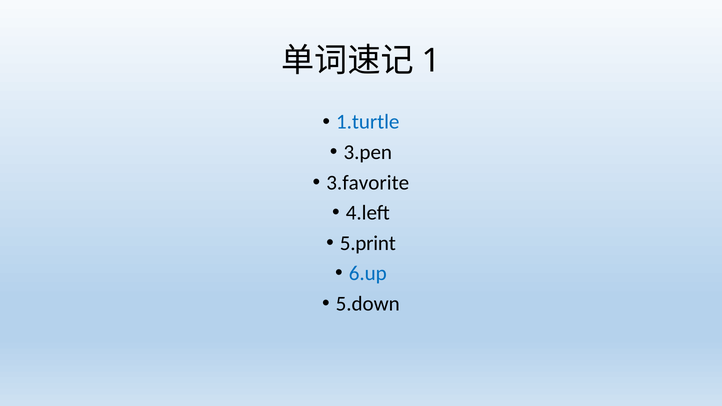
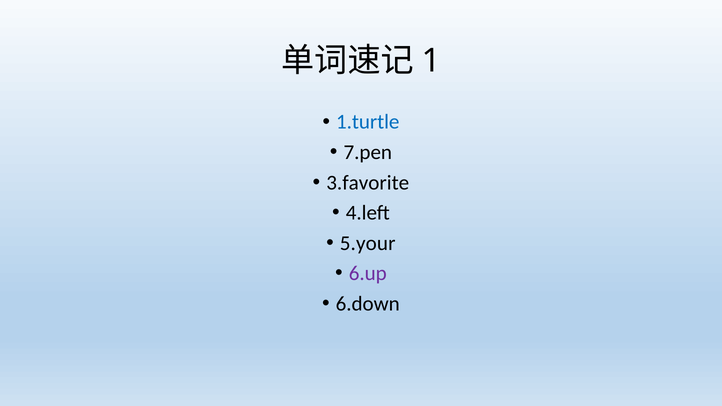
3.pen: 3.pen -> 7.pen (368, 152)
5.print: 5.print -> 5.your (368, 243)
6.up colour: blue -> purple (368, 273)
5.down: 5.down -> 6.down (368, 304)
